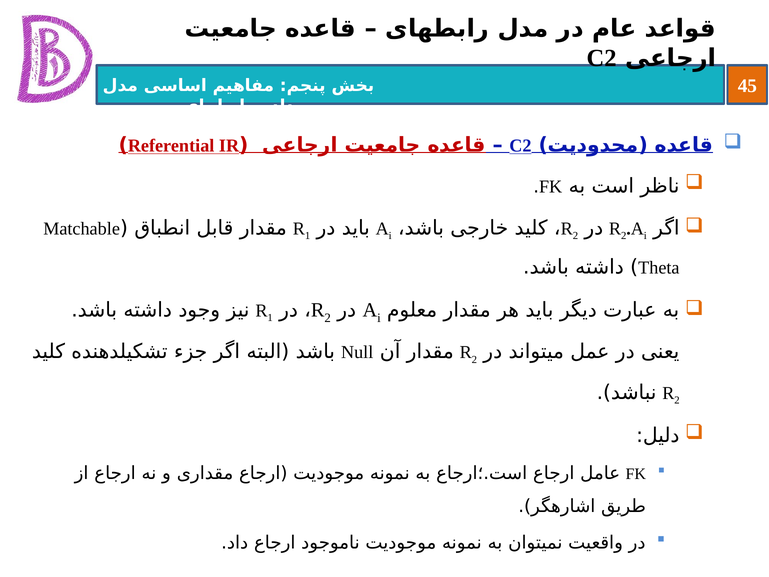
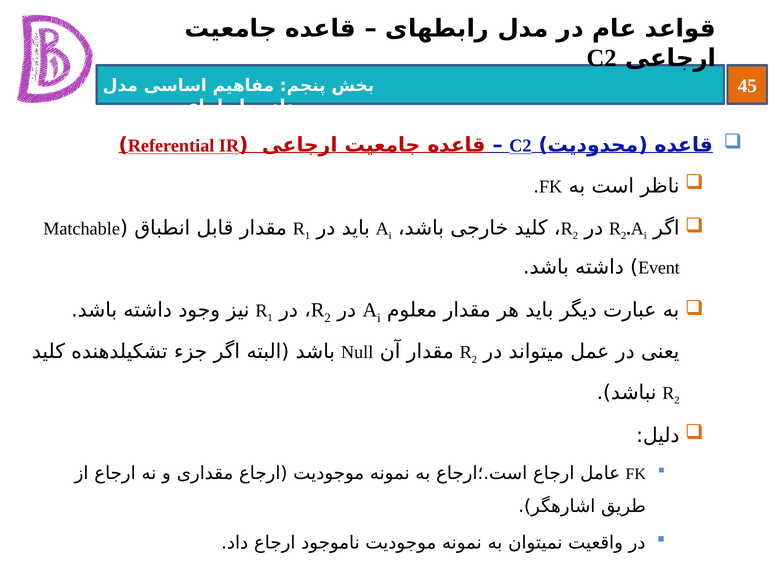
Theta: Theta -> Event (659, 268)
